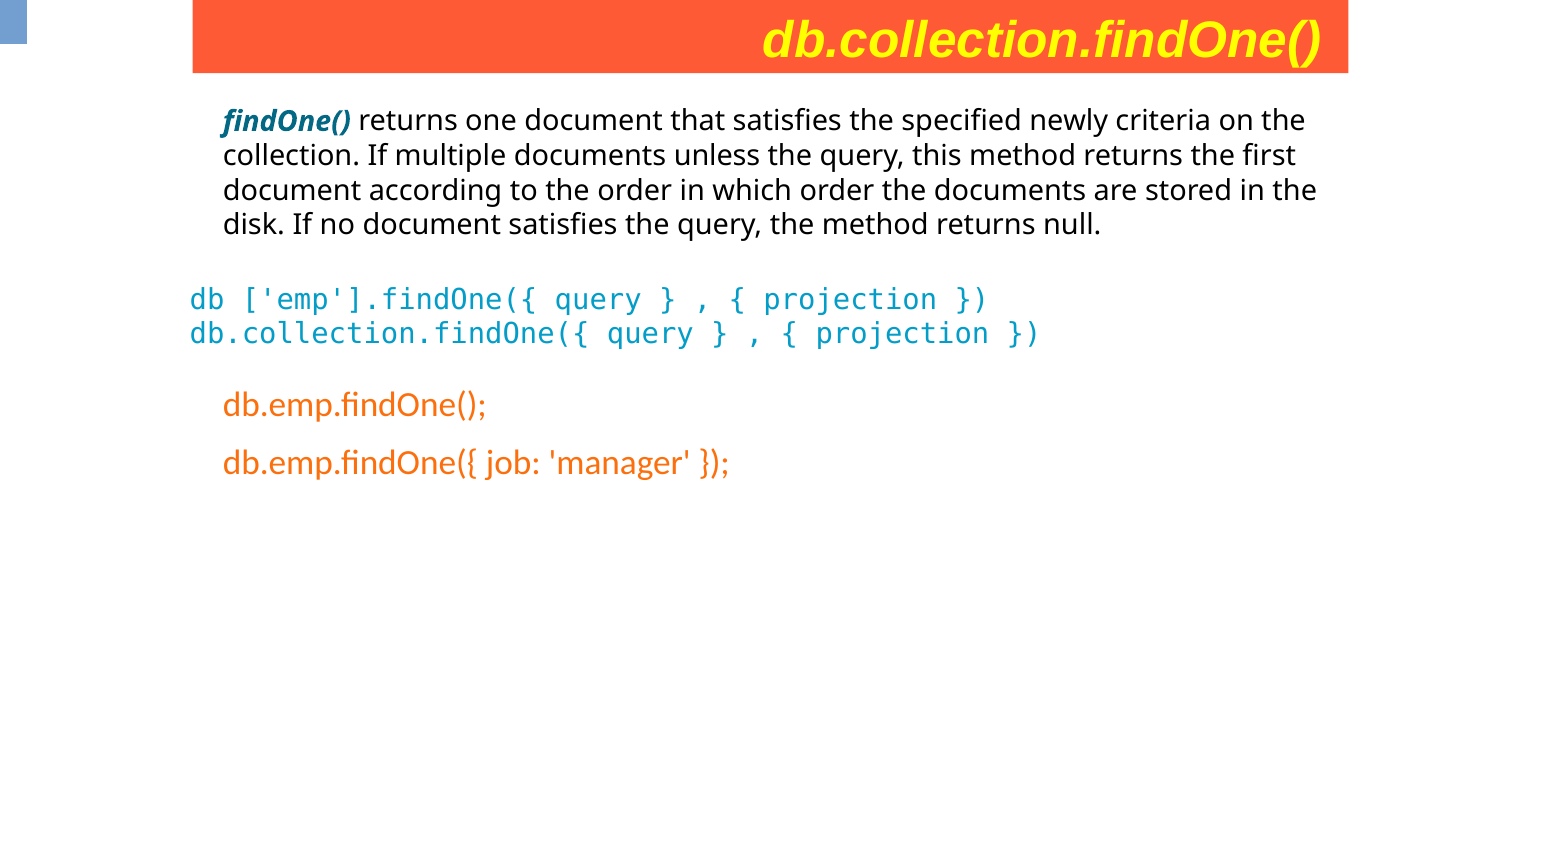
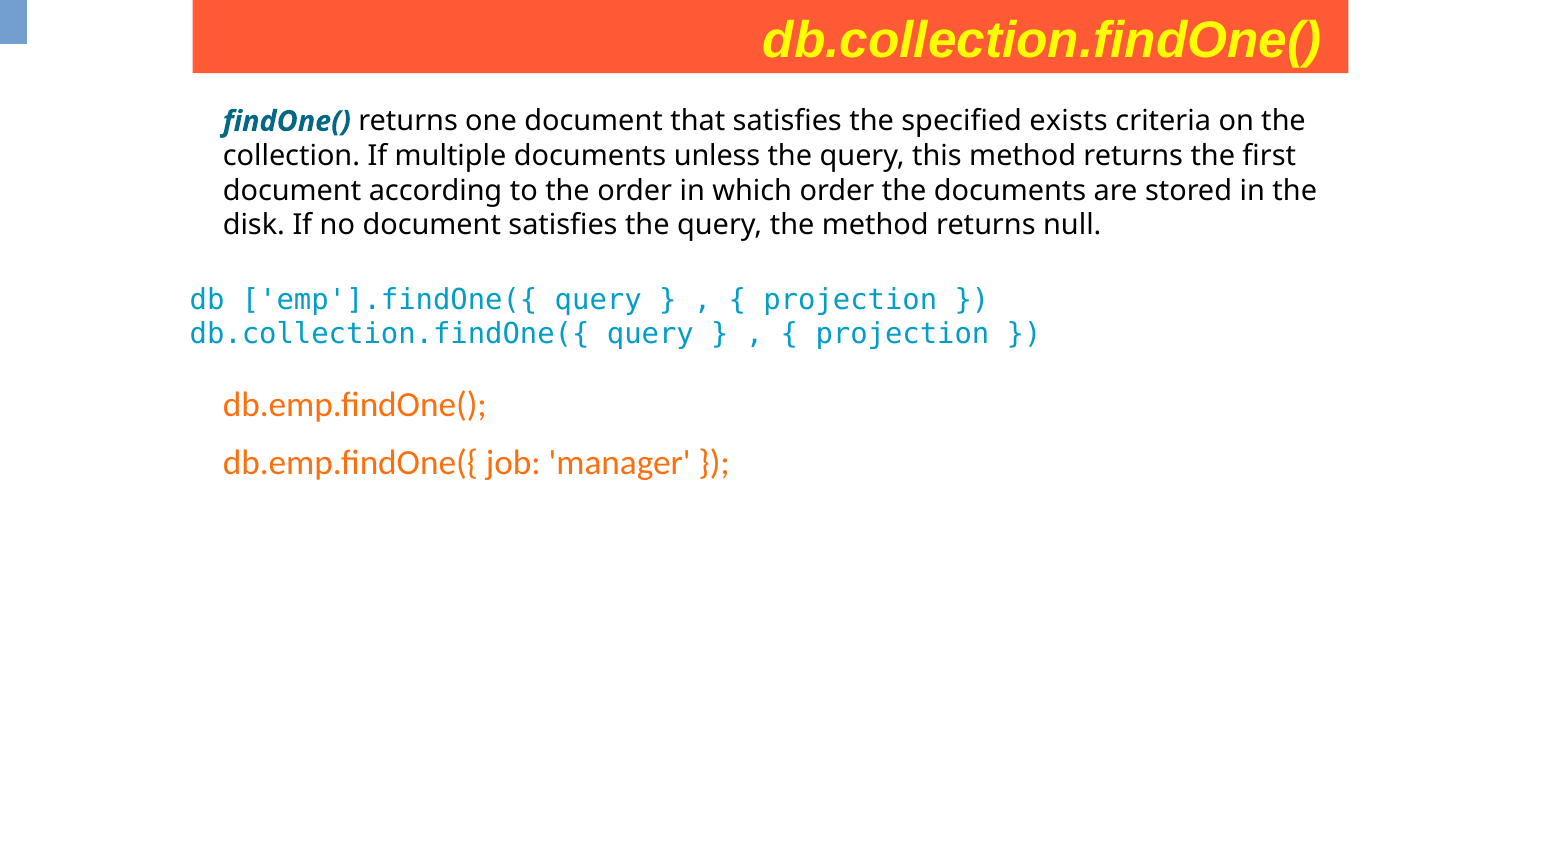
newly: newly -> exists (1069, 121)
